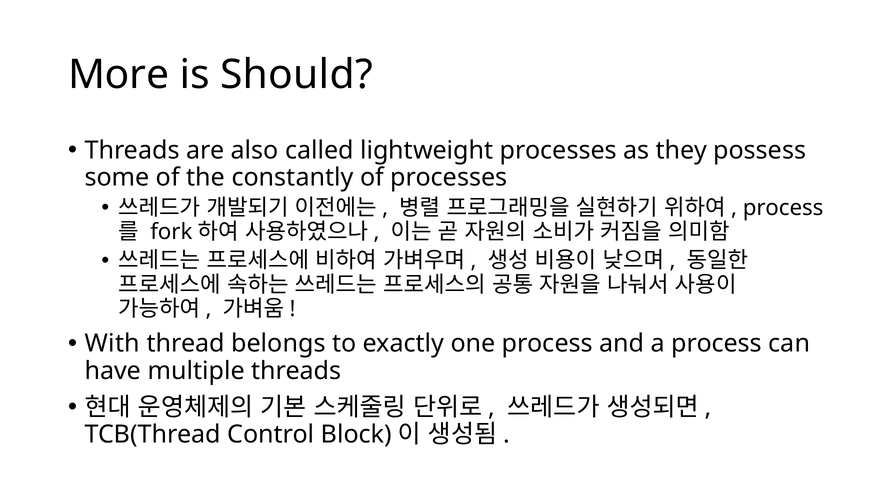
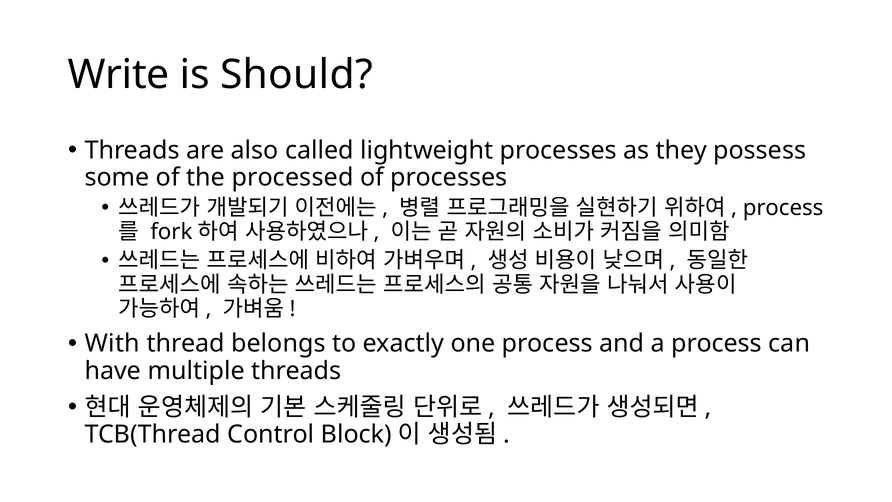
More: More -> Write (119, 75)
constantly: constantly -> processed (292, 177)
